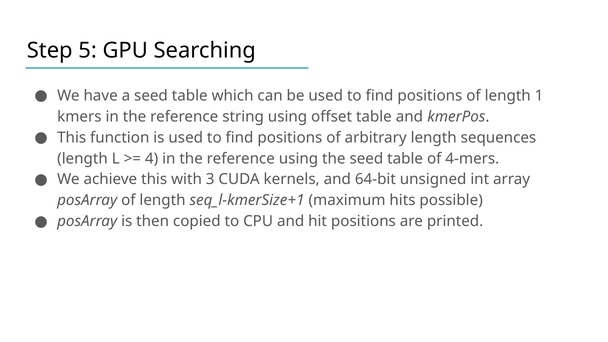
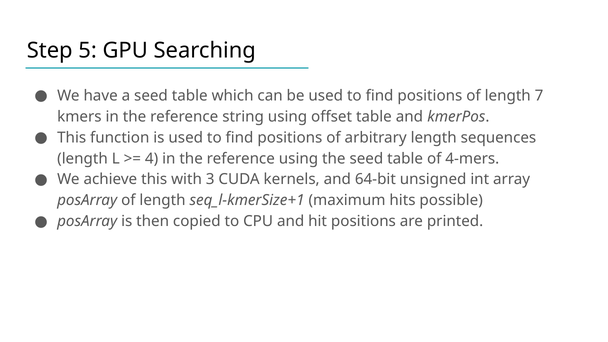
1: 1 -> 7 (539, 96)
